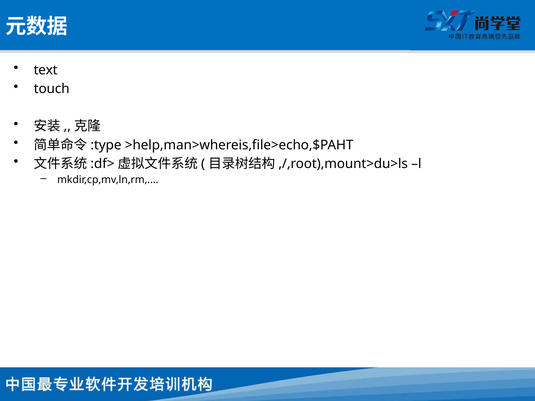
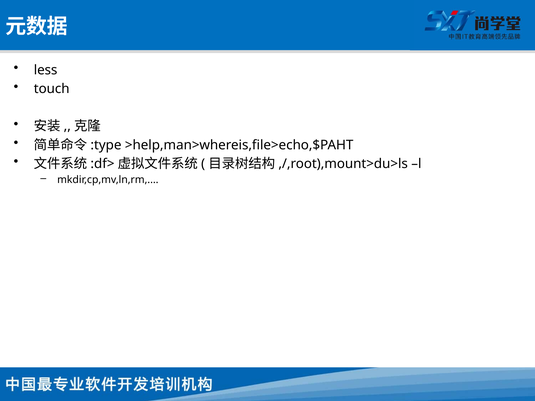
text: text -> less (46, 70)
